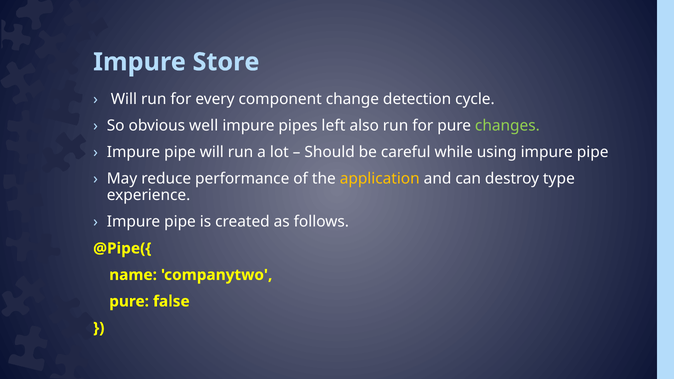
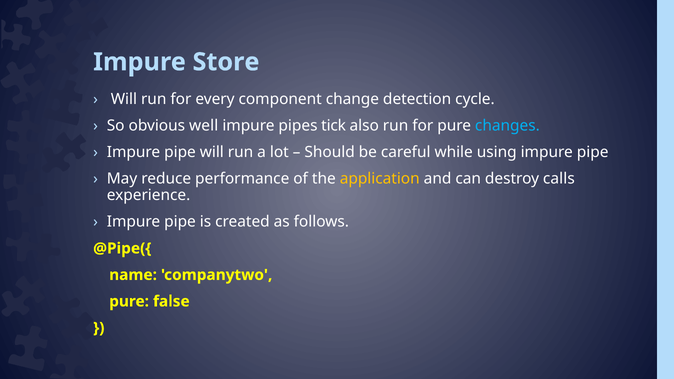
left: left -> tick (334, 126)
changes colour: light green -> light blue (507, 126)
type: type -> calls (559, 179)
